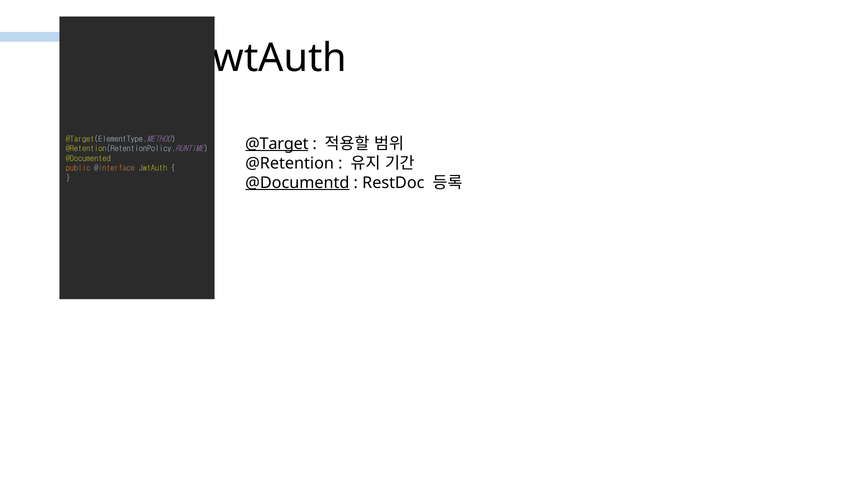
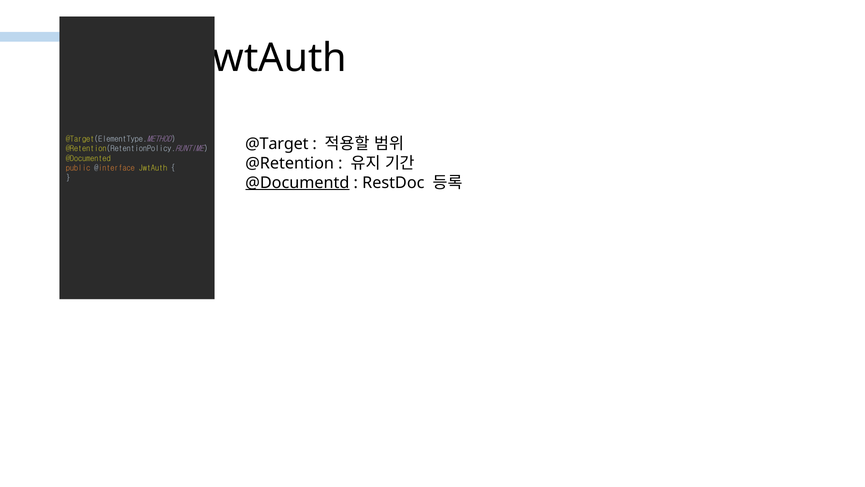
@Target underline: present -> none (277, 144)
